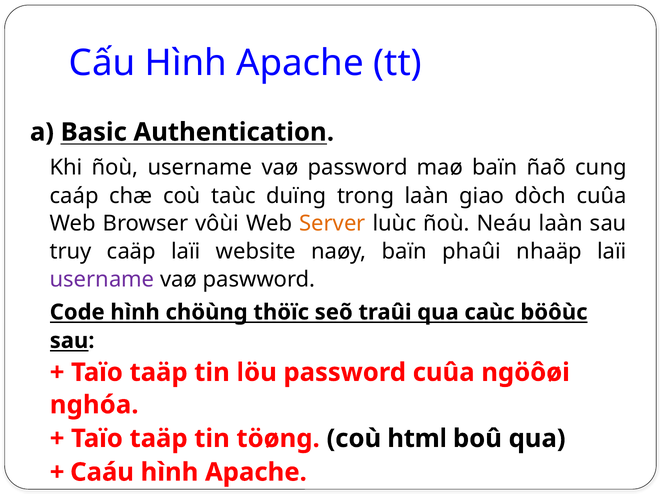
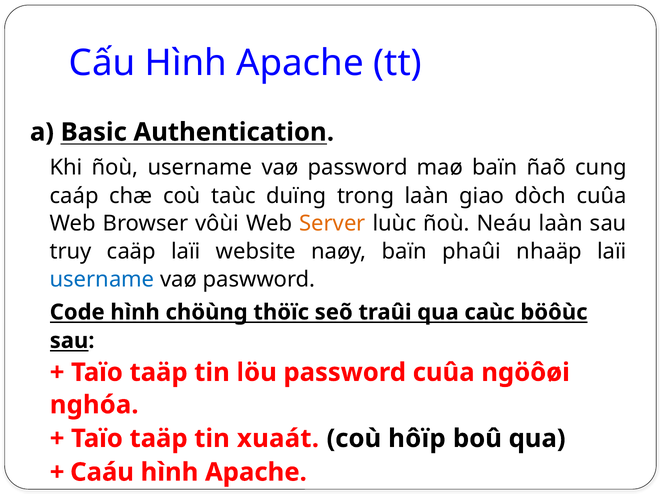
username colour: purple -> blue (102, 279)
töøng: töøng -> xuaát (278, 438)
html: html -> hôïp (417, 438)
